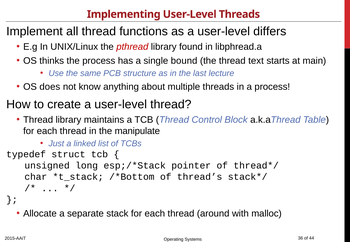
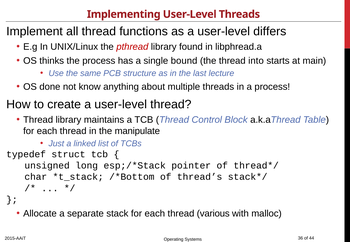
text: text -> into (256, 61)
does: does -> done (50, 87)
around: around -> various (213, 214)
